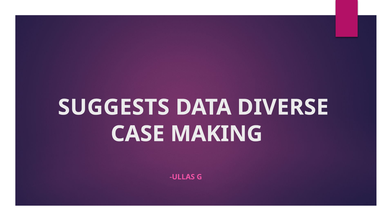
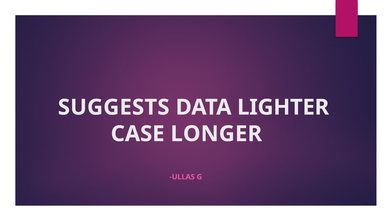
DIVERSE: DIVERSE -> LIGHTER (283, 107)
MAKING: MAKING -> LONGER (216, 134)
